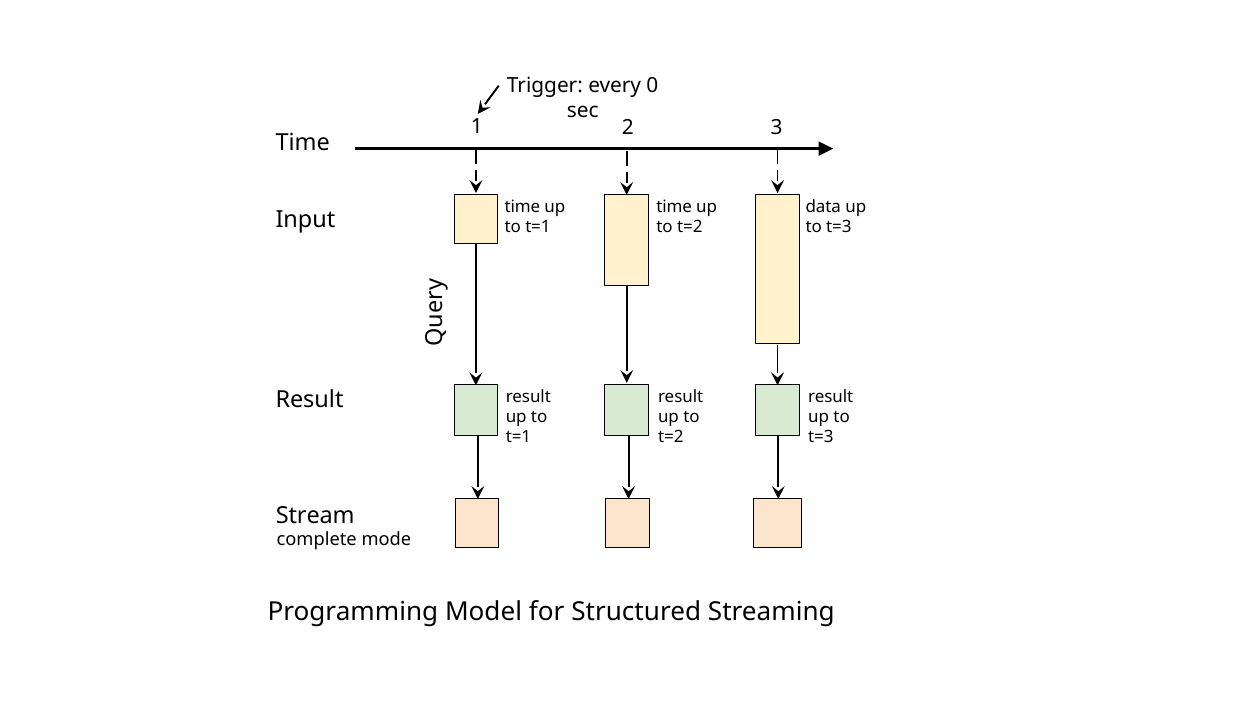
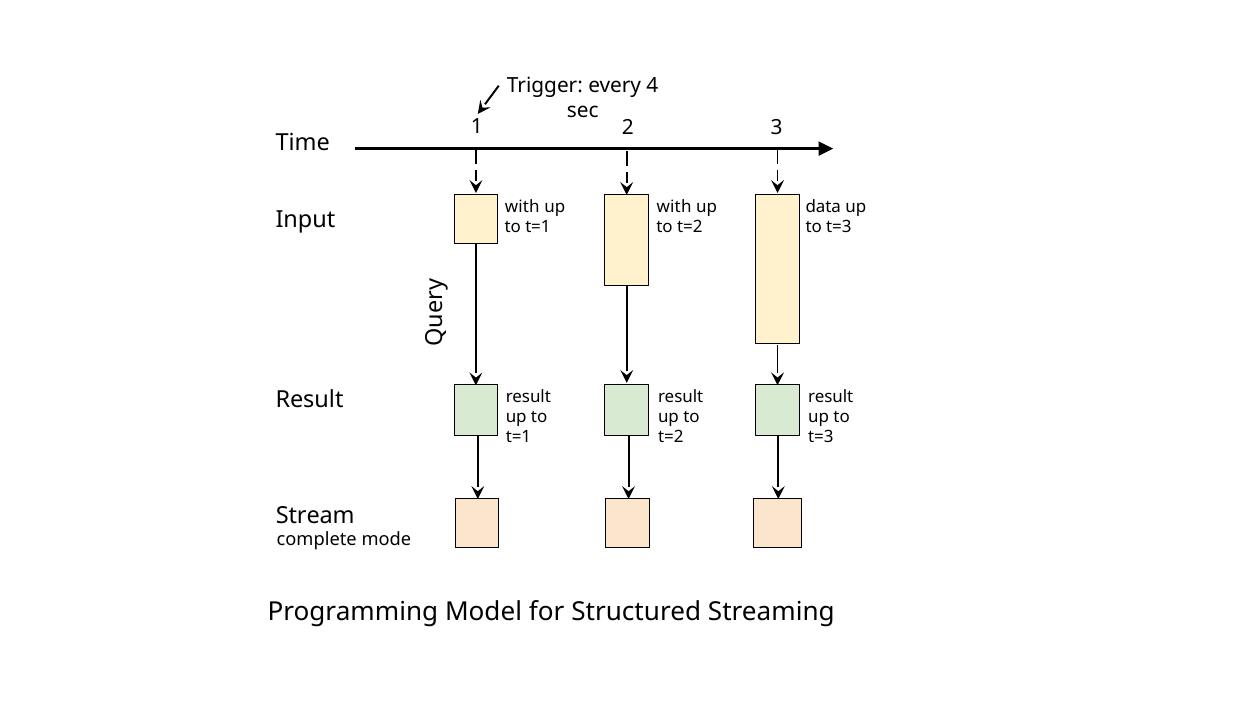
0: 0 -> 4 (652, 86)
time: time -> with (522, 207)
time: time -> with (674, 207)
